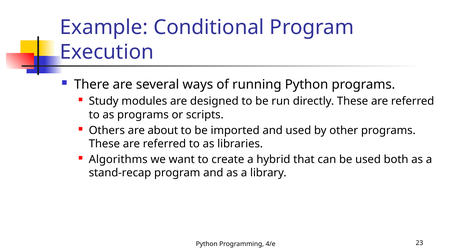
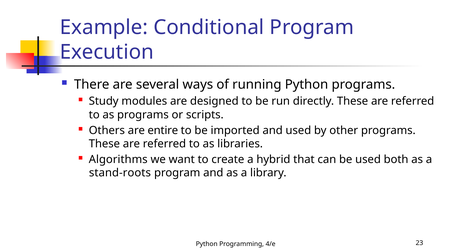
about: about -> entire (163, 131)
stand-recap: stand-recap -> stand-roots (120, 173)
